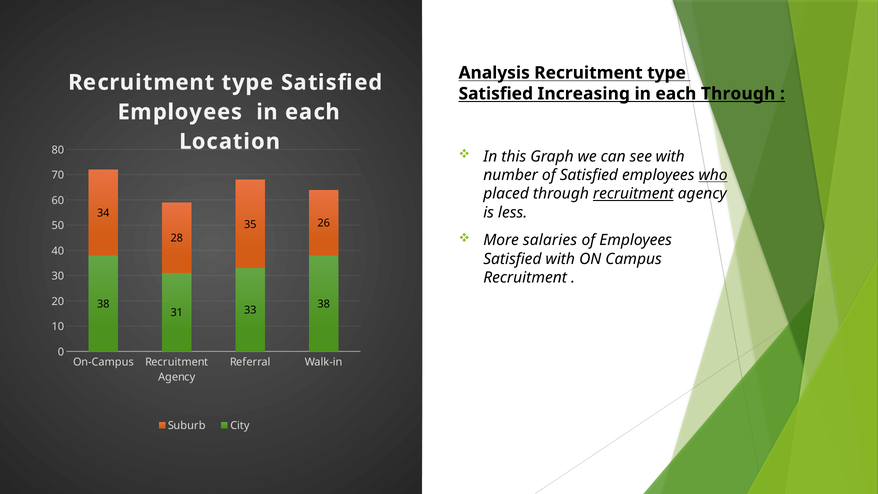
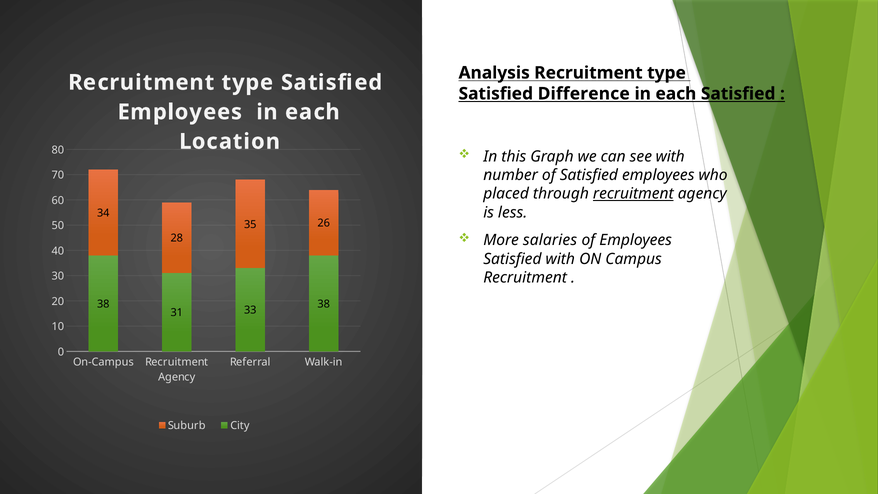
Increasing: Increasing -> Difference (584, 94)
each Through: Through -> Satisfied (738, 94)
who underline: present -> none (713, 175)
